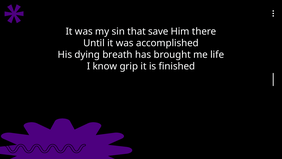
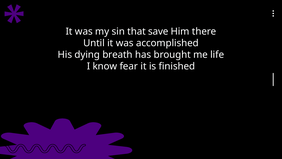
grip: grip -> fear (129, 66)
